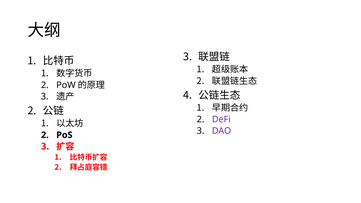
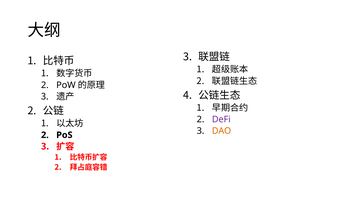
DAO colour: purple -> orange (222, 131)
